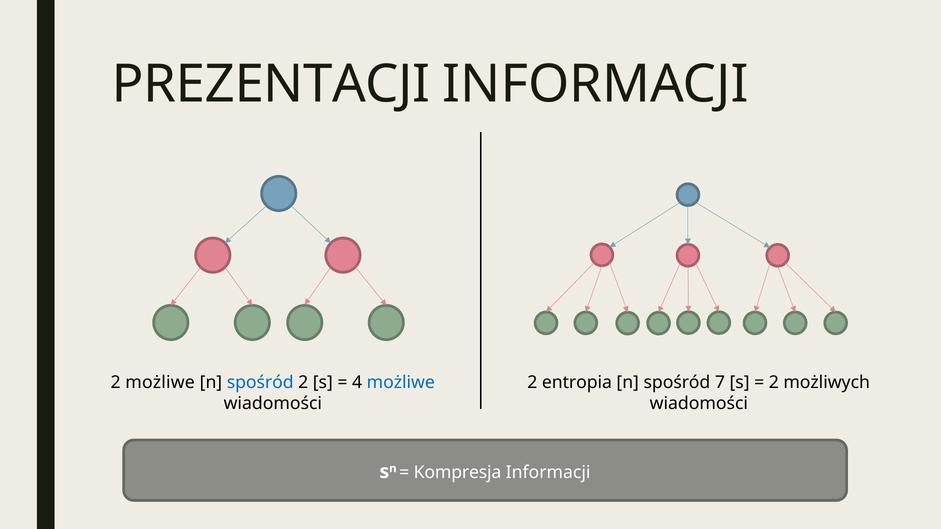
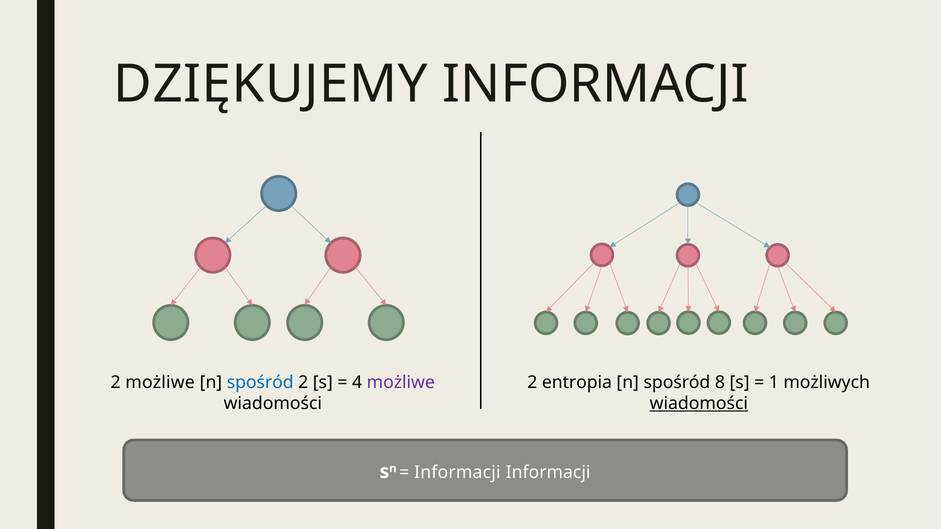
PREZENTACJI: PREZENTACJI -> DZIĘKUJEMY (271, 84)
możliwe colour: blue -> purple (401, 382)
7: 7 -> 8 (720, 382)
2: 2 -> 1 (774, 382)
wiadomości underline: none -> present (699, 404)
Kompresja: Kompresja -> Informacji (457, 472)
